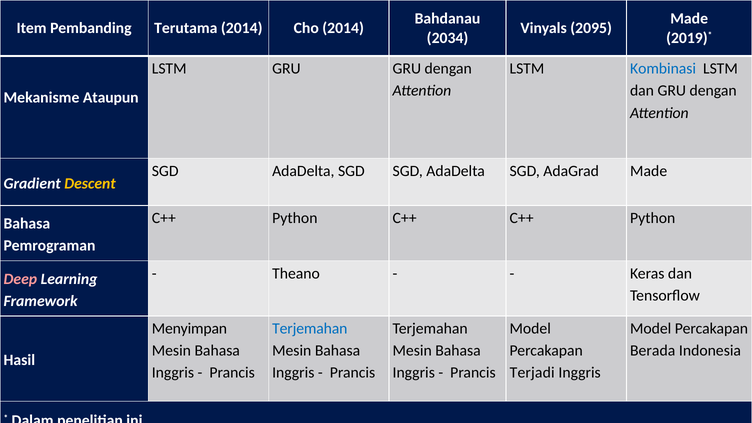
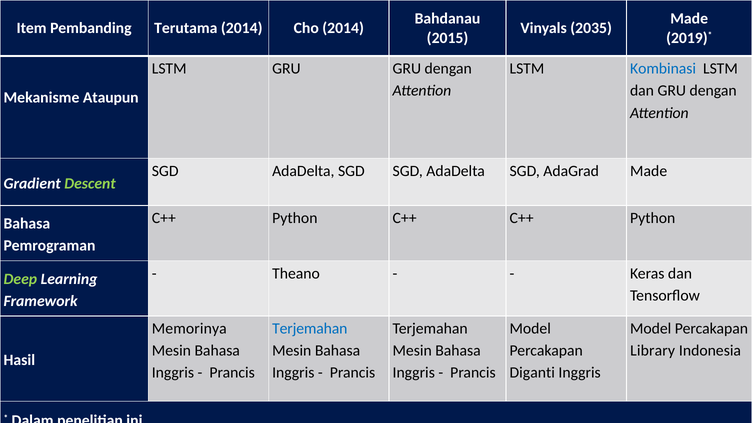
2095: 2095 -> 2035 (591, 28)
2034: 2034 -> 2015 (448, 38)
Descent colour: yellow -> light green (90, 184)
Deep colour: pink -> light green (20, 279)
Menyimpan: Menyimpan -> Memorinya (189, 329)
Berada: Berada -> Library (653, 351)
Terjadi: Terjadi -> Diganti (532, 373)
